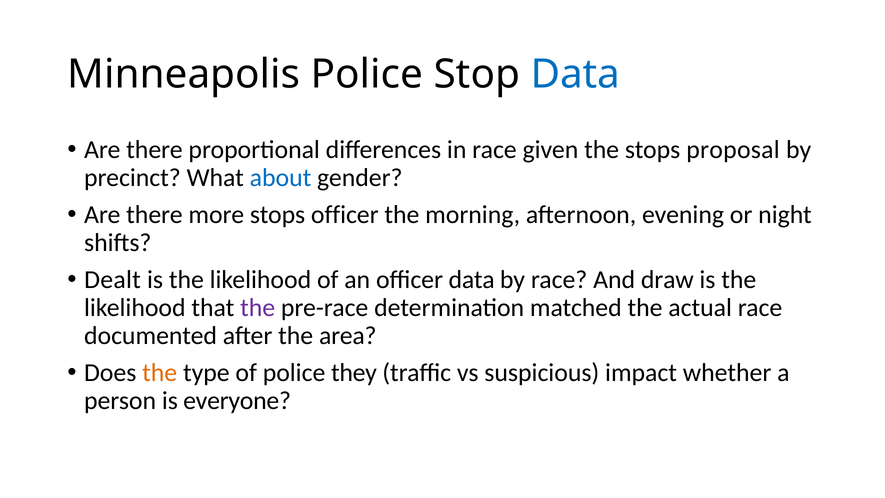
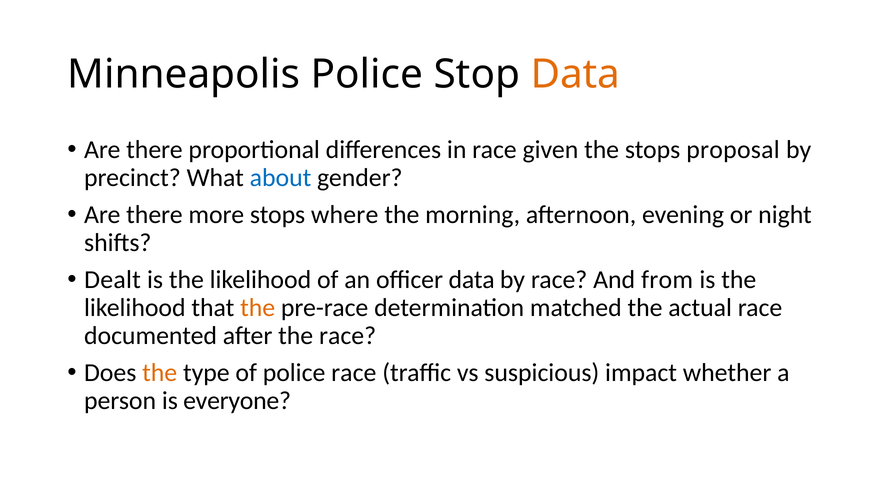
Data colour: blue -> orange (575, 74)
stops officer: officer -> where (345, 215)
draw: draw -> from (667, 280)
the colour: purple -> orange (258, 307)
the area: area -> race (348, 335)
police they: they -> race (354, 372)
